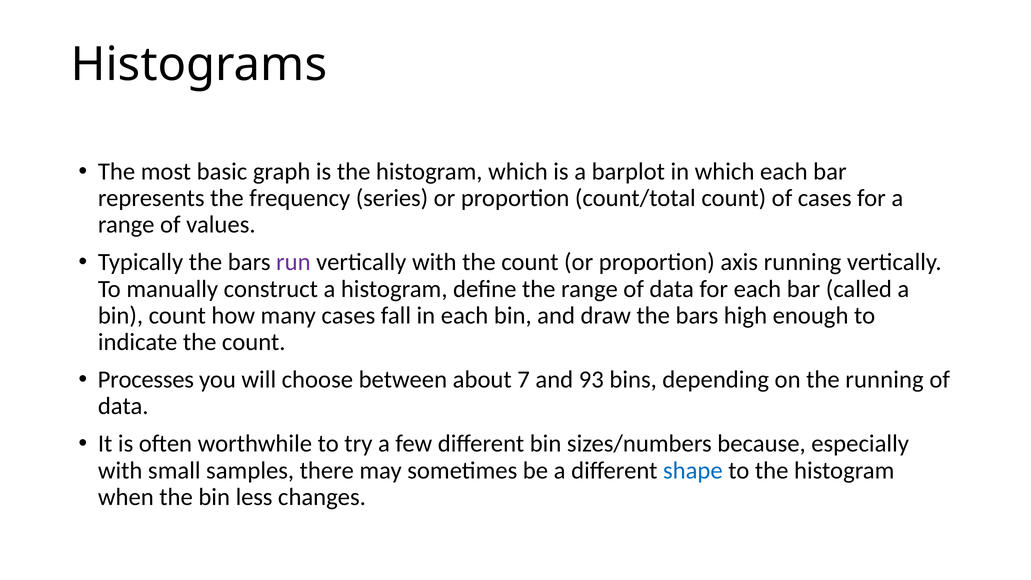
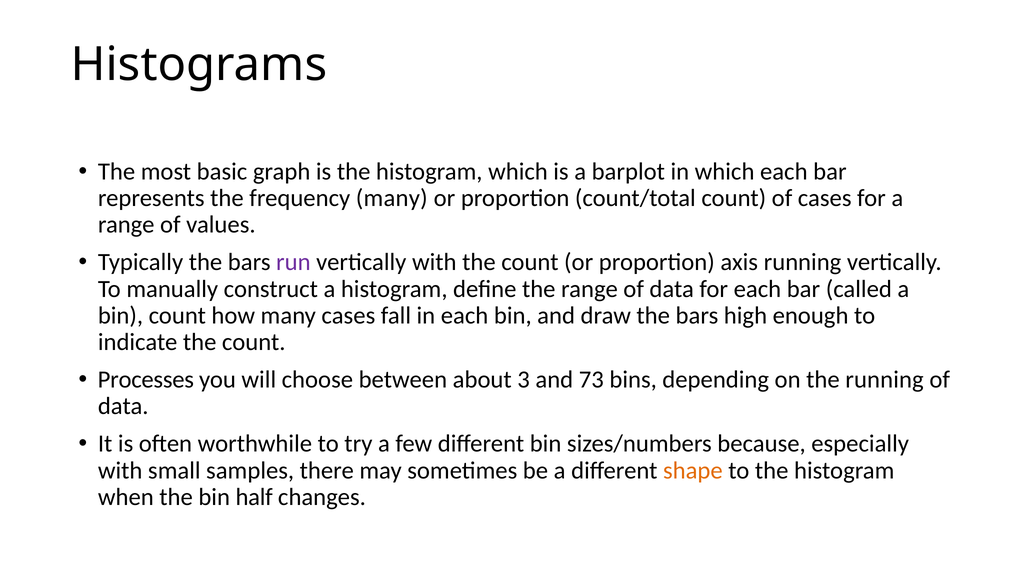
frequency series: series -> many (392, 198)
7: 7 -> 3 (524, 380)
93: 93 -> 73 (591, 380)
shape colour: blue -> orange (693, 470)
less: less -> half (254, 497)
